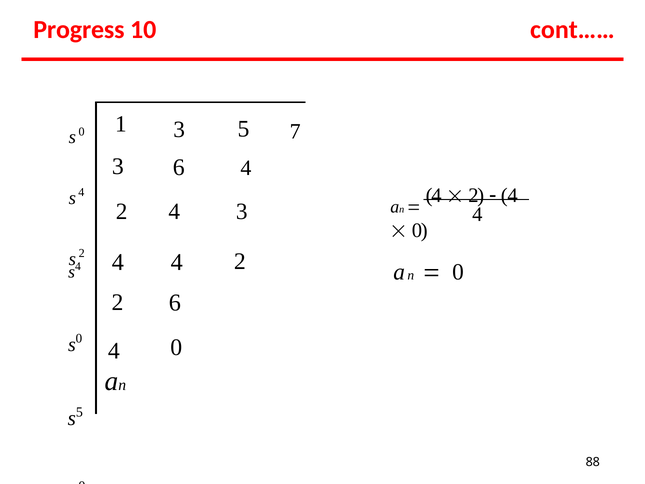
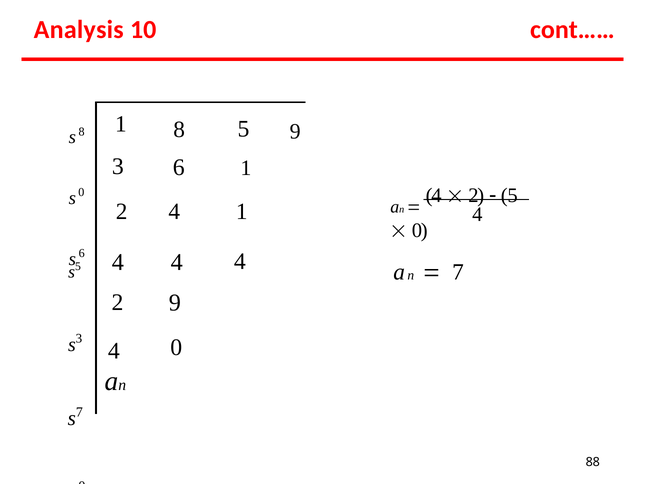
Progress: Progress -> Analysis (79, 30)
1 3: 3 -> 8 (179, 129)
5 7: 7 -> 9 (295, 132)
0: 0 -> 8 (82, 132)
3 6 4: 4 -> 1 (246, 168)
4: 4 -> 5 (509, 195)
4: 4 -> 0 (81, 192)
4 3: 3 -> 1 (242, 211)
2: 2 -> 6 (82, 253)
4 4 2: 2 -> 4 (240, 261)
0: 0 -> 7 (458, 272)
4: 4 -> 5 (78, 266)
2 6: 6 -> 9 (175, 303)
0: 0 -> 3 (79, 338)
5: 5 -> 7 (79, 412)
